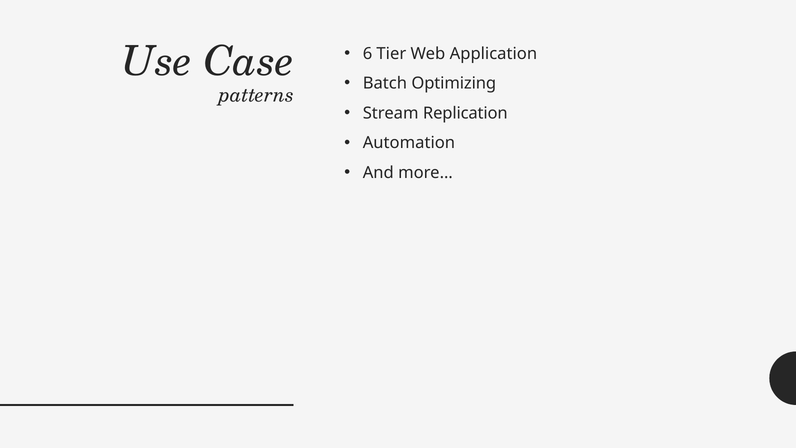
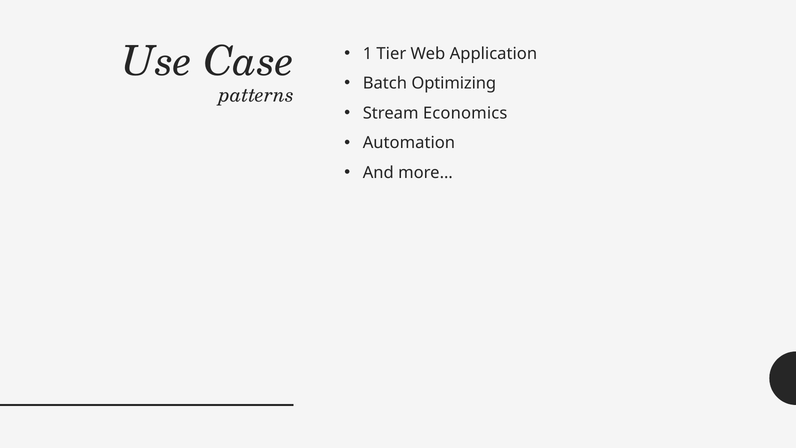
6: 6 -> 1 (368, 54)
Replication: Replication -> Economics (465, 113)
